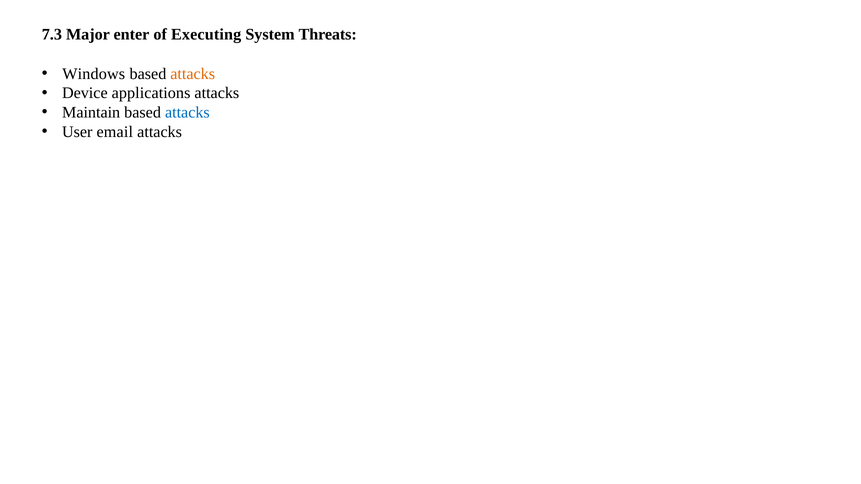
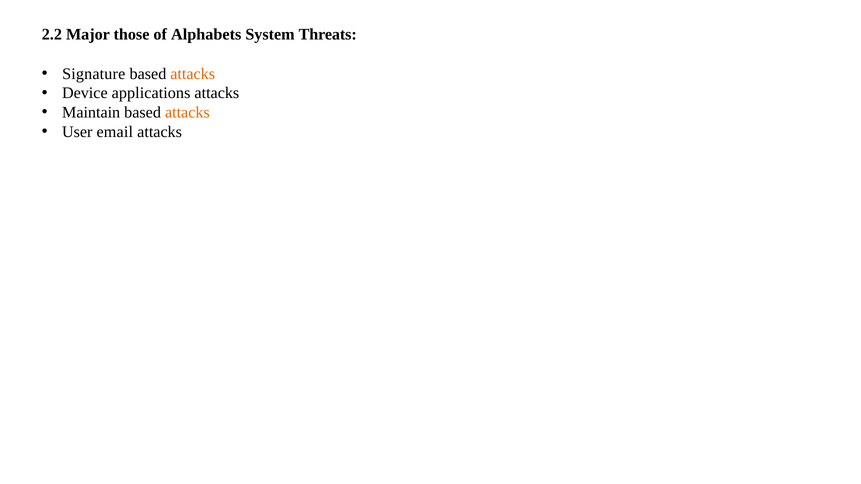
7.3: 7.3 -> 2.2 (52, 34)
enter: enter -> those (131, 34)
Executing: Executing -> Alphabets (206, 34)
Windows: Windows -> Signature (94, 74)
attacks colour: blue -> orange (187, 113)
